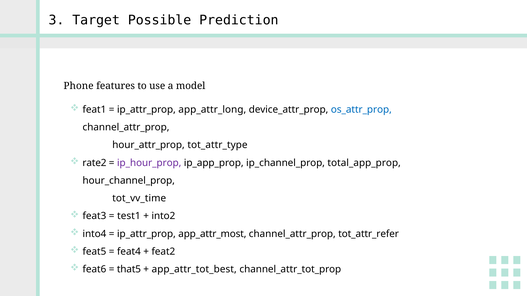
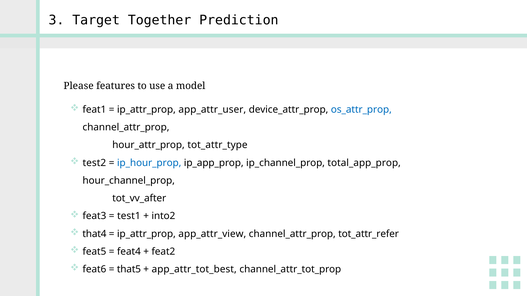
Possible: Possible -> Together (160, 20)
Phone: Phone -> Please (79, 86)
app_attr_long: app_attr_long -> app_attr_user (212, 110)
rate2: rate2 -> test2 (94, 163)
ip_hour_prop colour: purple -> blue (149, 163)
tot_vv_time: tot_vv_time -> tot_vv_after (139, 199)
into4: into4 -> that4 (94, 234)
app_attr_most: app_attr_most -> app_attr_view (212, 234)
